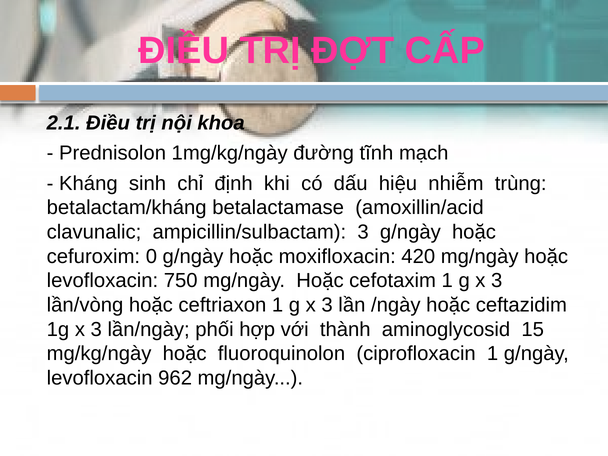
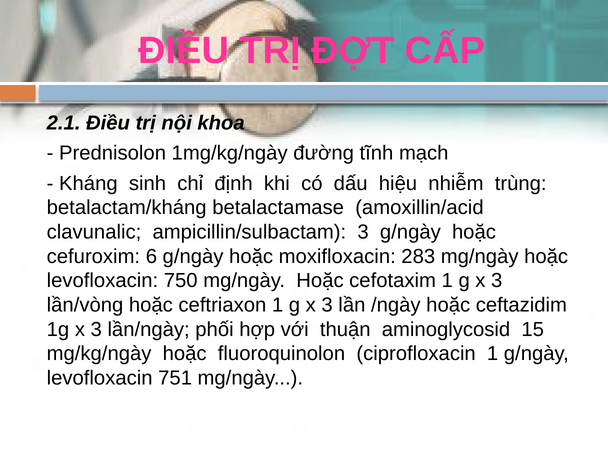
0: 0 -> 6 (151, 256)
420: 420 -> 283 (418, 256)
thành: thành -> thuận (345, 329)
962: 962 -> 751 (175, 378)
